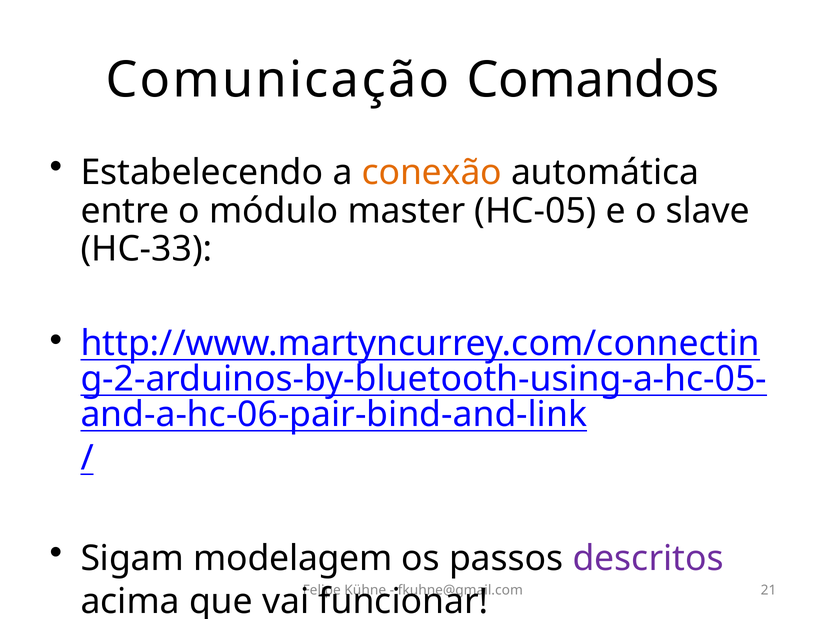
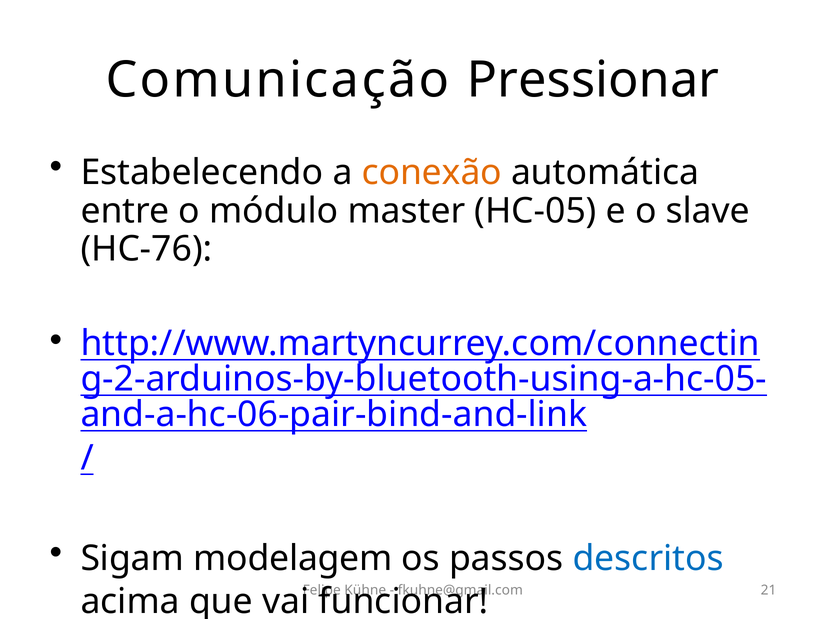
Comandos: Comandos -> Pressionar (593, 80)
HC-33: HC-33 -> HC-76 (146, 249)
descritos colour: purple -> blue (648, 559)
